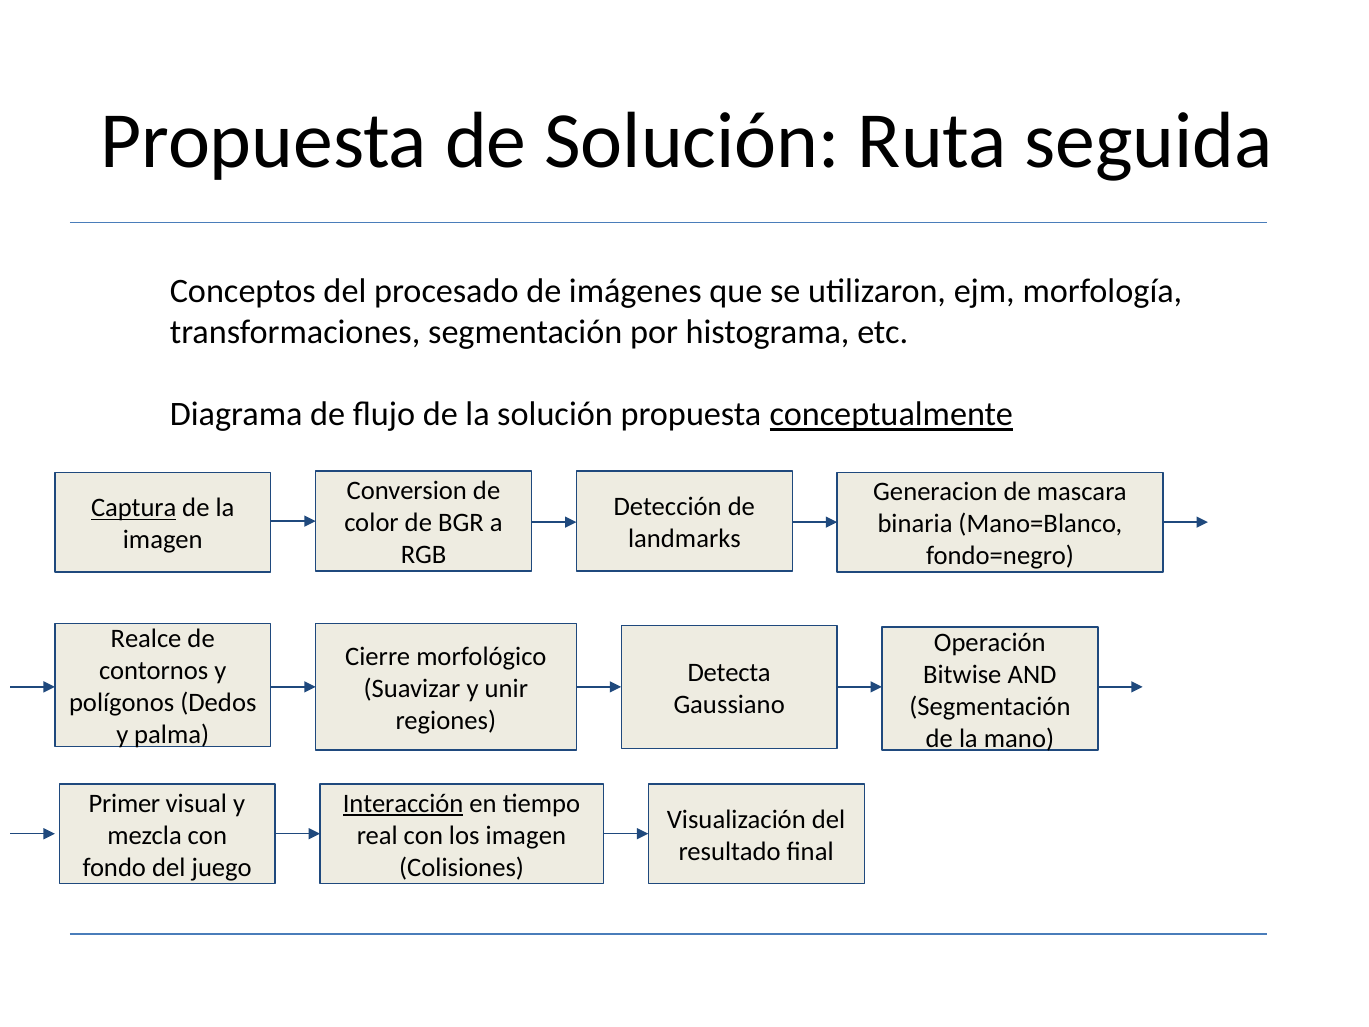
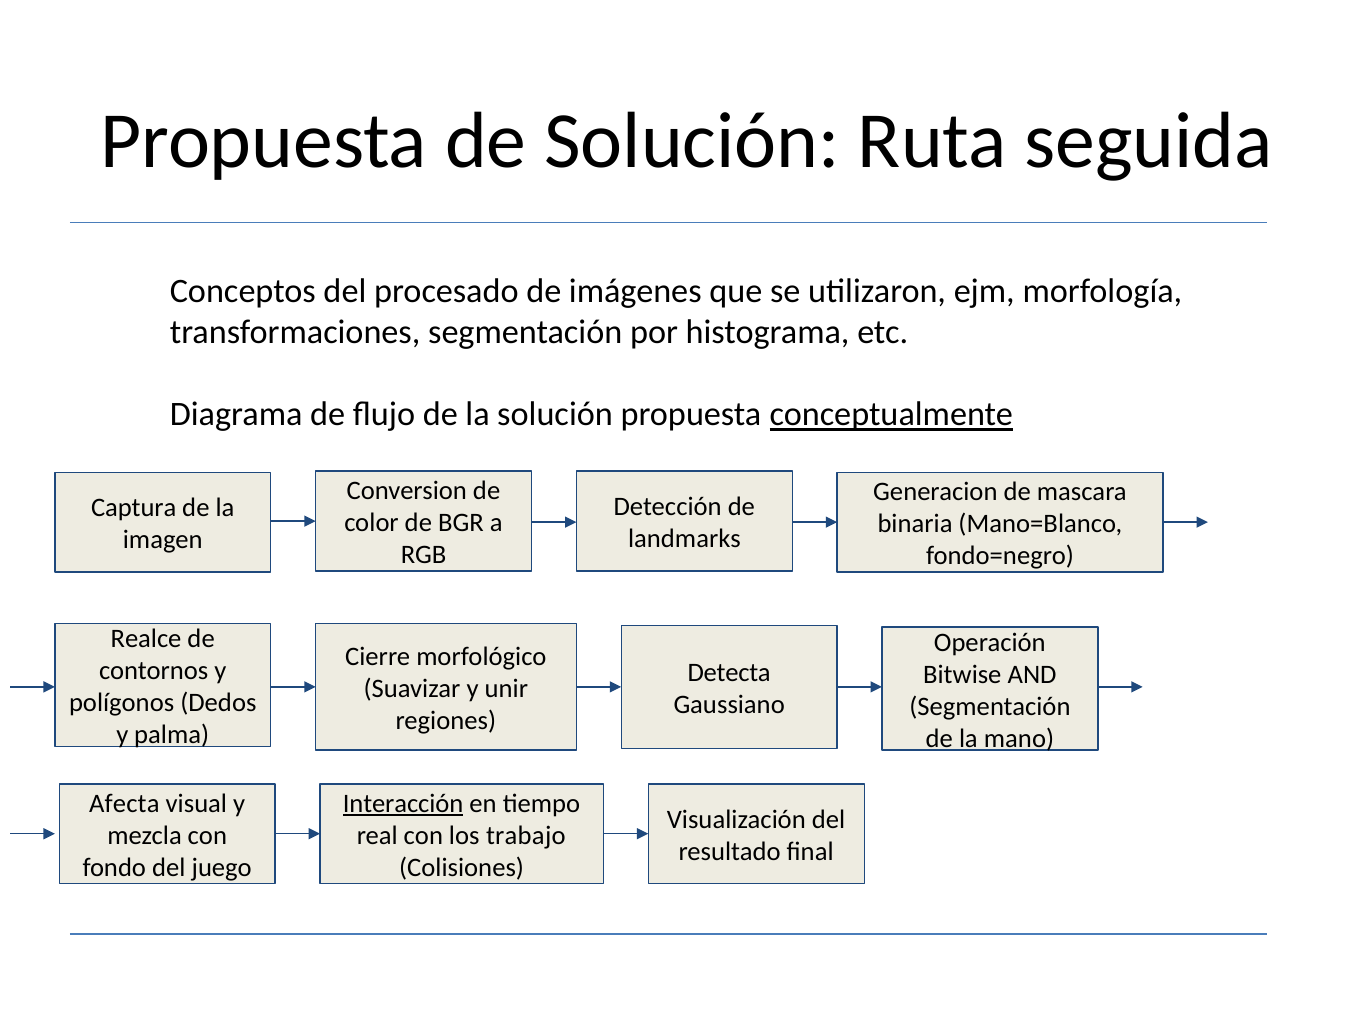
Captura underline: present -> none (134, 508)
Primer: Primer -> Afecta (124, 803)
los imagen: imagen -> trabajo (526, 835)
